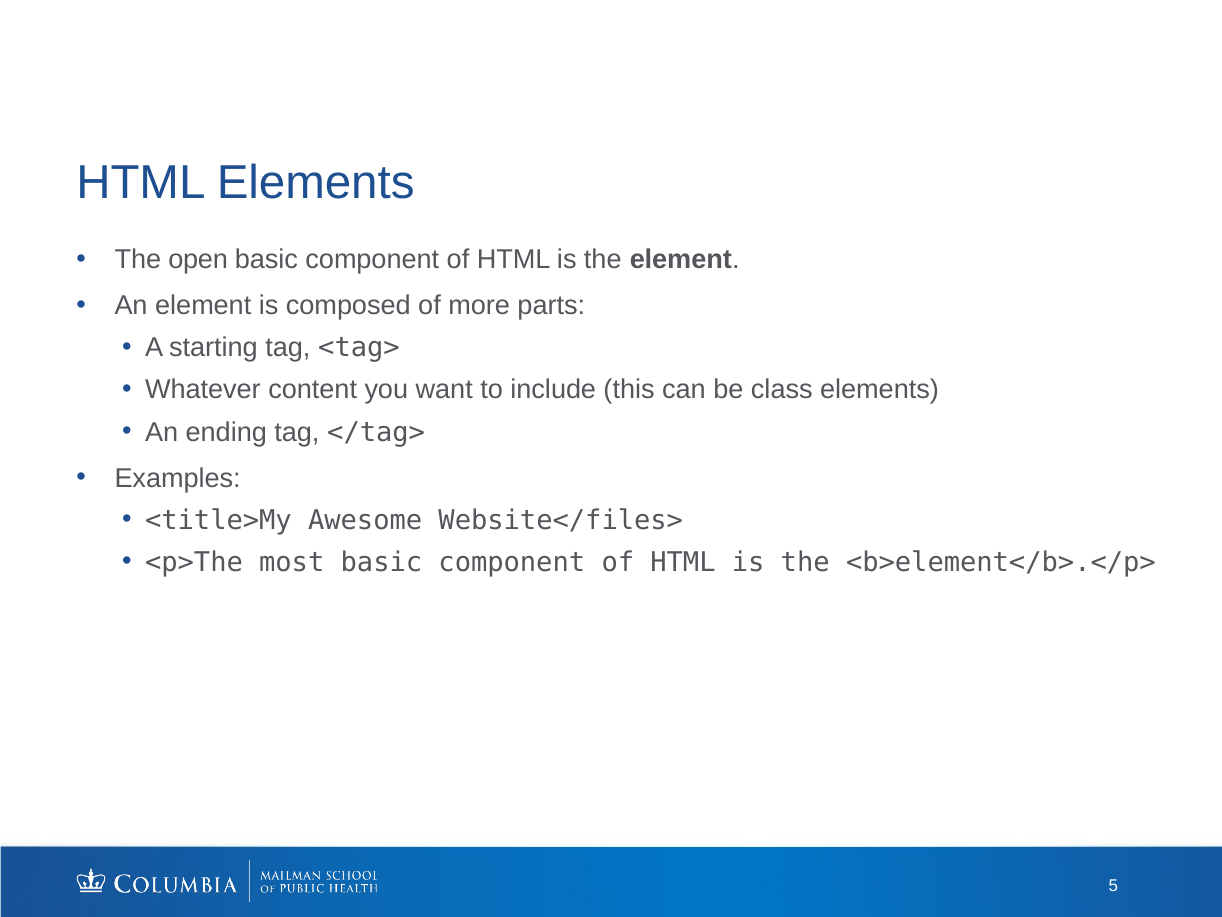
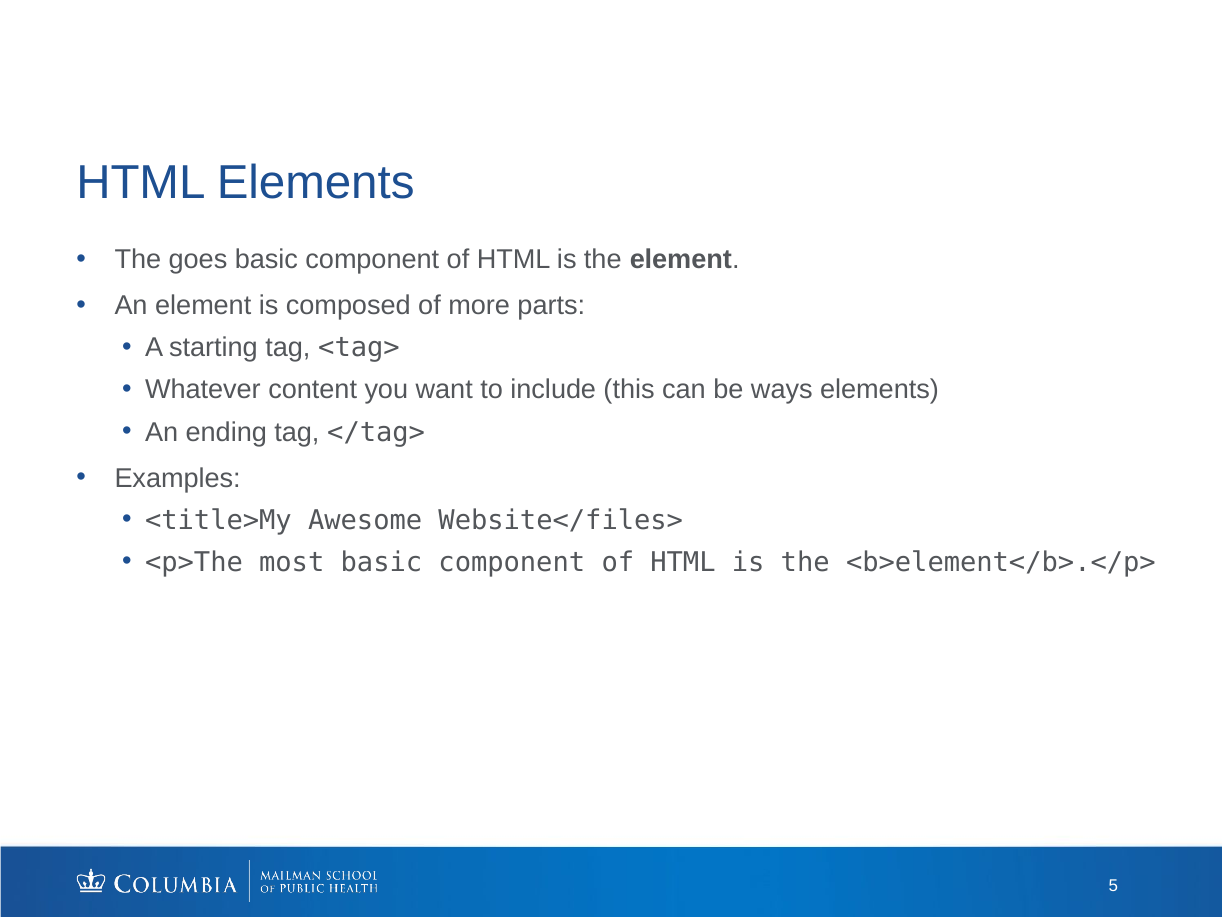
open: open -> goes (198, 260)
class: class -> ways (782, 390)
